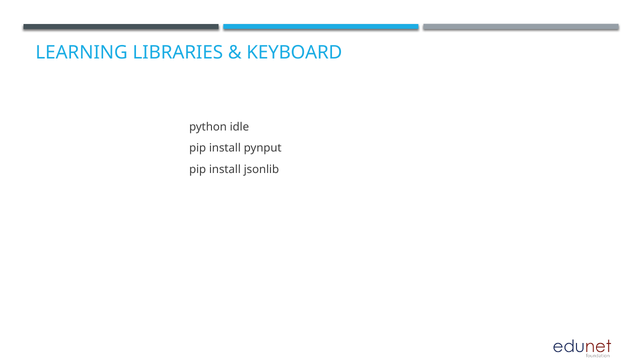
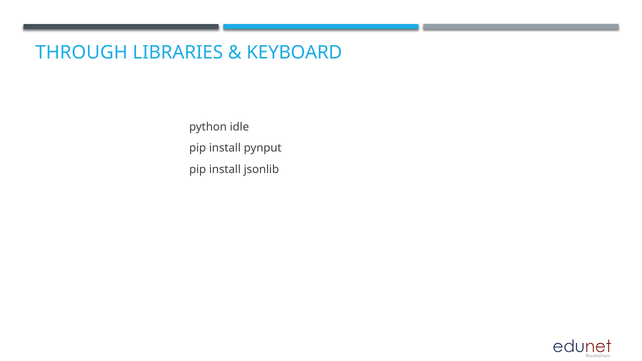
LEARNING: LEARNING -> THROUGH (82, 53)
